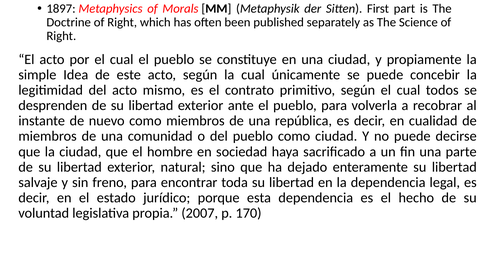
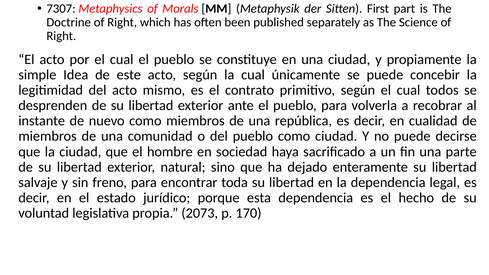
1897: 1897 -> 7307 (61, 9)
2007: 2007 -> 2073 (200, 213)
